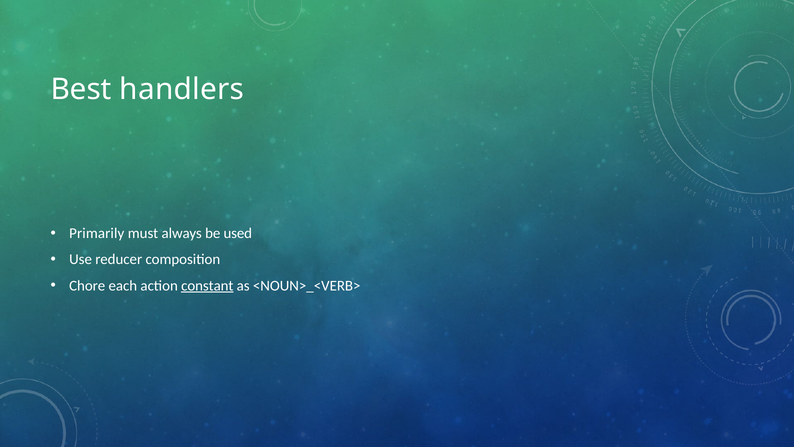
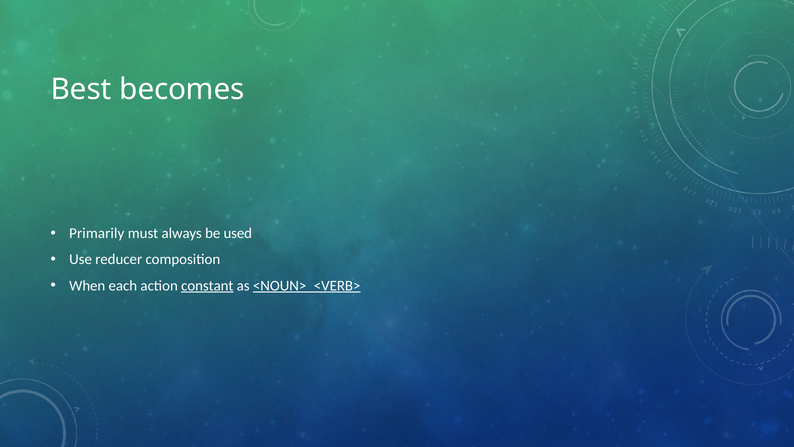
handlers: handlers -> becomes (182, 89)
Chore: Chore -> When (87, 285)
<NOUN>_<VERB> underline: none -> present (307, 285)
